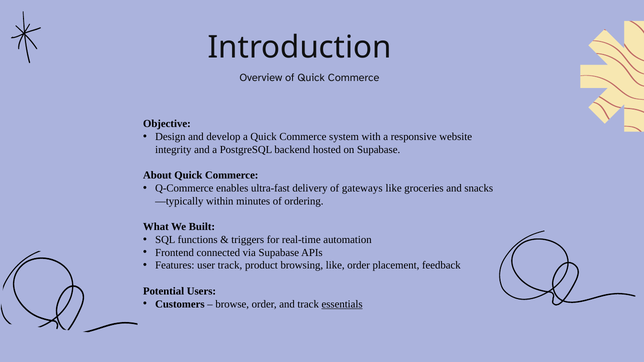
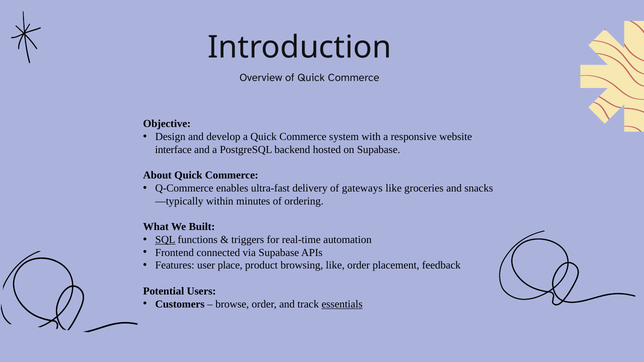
integrity: integrity -> interface (173, 150)
SQL underline: none -> present (165, 240)
user track: track -> place (230, 266)
